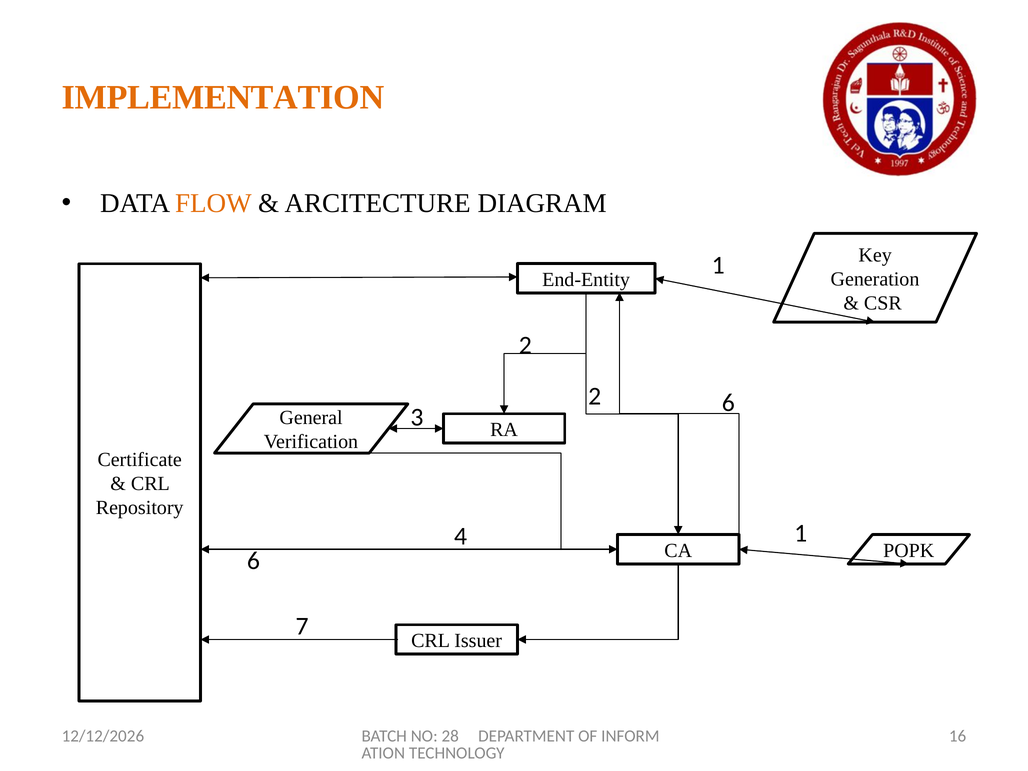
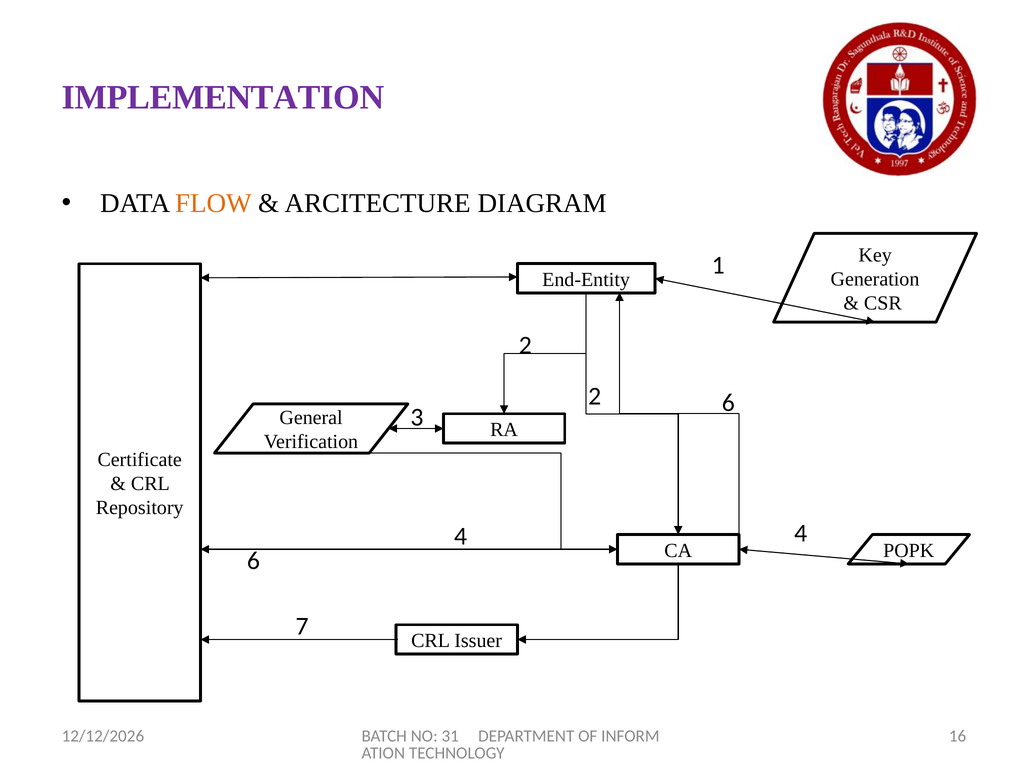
IMPLEMENTATION colour: orange -> purple (223, 98)
4 1: 1 -> 4 (801, 533)
28: 28 -> 31 (450, 736)
